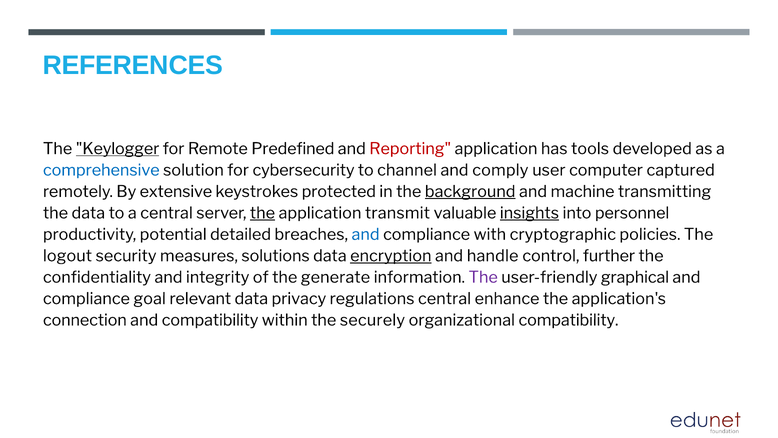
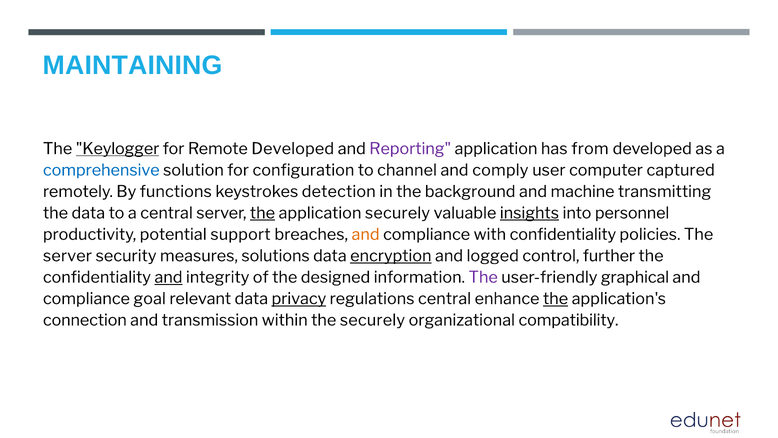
REFERENCES: REFERENCES -> MAINTAINING (133, 66)
Remote Predefined: Predefined -> Developed (293, 149)
Reporting colour: red -> purple (410, 149)
tools: tools -> from (590, 149)
cybersecurity: cybersecurity -> configuration (303, 170)
extensive: extensive -> functions (176, 191)
protected: protected -> detection (339, 191)
background underline: present -> none (470, 191)
application transmit: transmit -> securely (397, 213)
detailed: detailed -> support (240, 234)
and colour: blue -> orange (366, 234)
with cryptographic: cryptographic -> confidentiality (563, 234)
logout: logout -> server (67, 256)
handle: handle -> logged (493, 256)
and underline: none -> present (168, 277)
generate: generate -> designed (335, 277)
privacy underline: none -> present (299, 299)
the underline: none -> present (556, 299)
and compatibility: compatibility -> transmission (210, 320)
